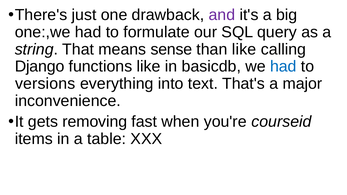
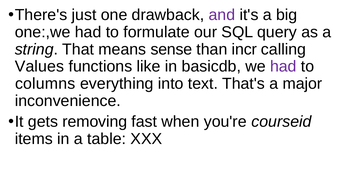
than like: like -> incr (244, 49)
Django: Django -> Values (39, 67)
had colour: blue -> purple (283, 67)
versions: versions -> columns (45, 84)
